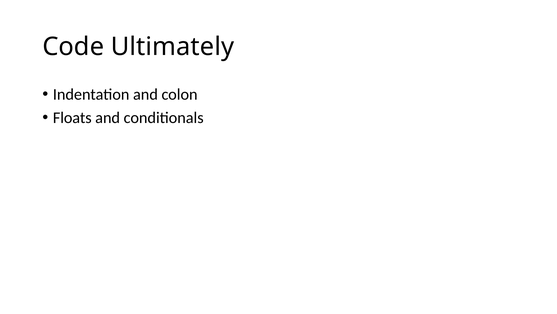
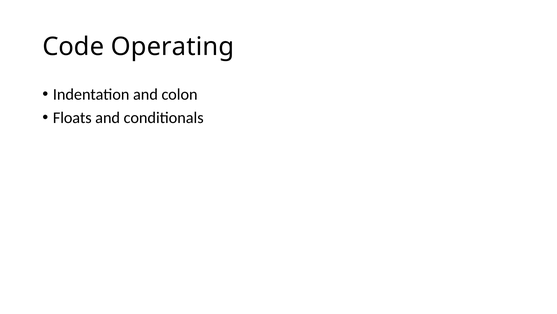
Ultimately: Ultimately -> Operating (172, 47)
